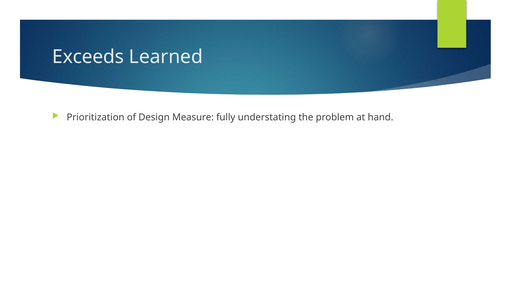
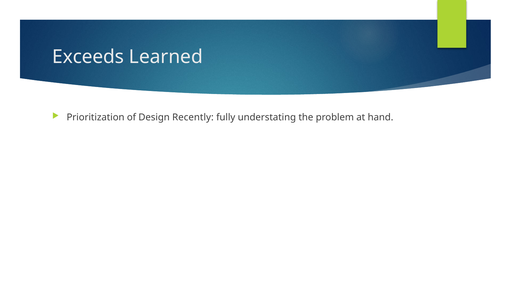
Measure: Measure -> Recently (193, 117)
